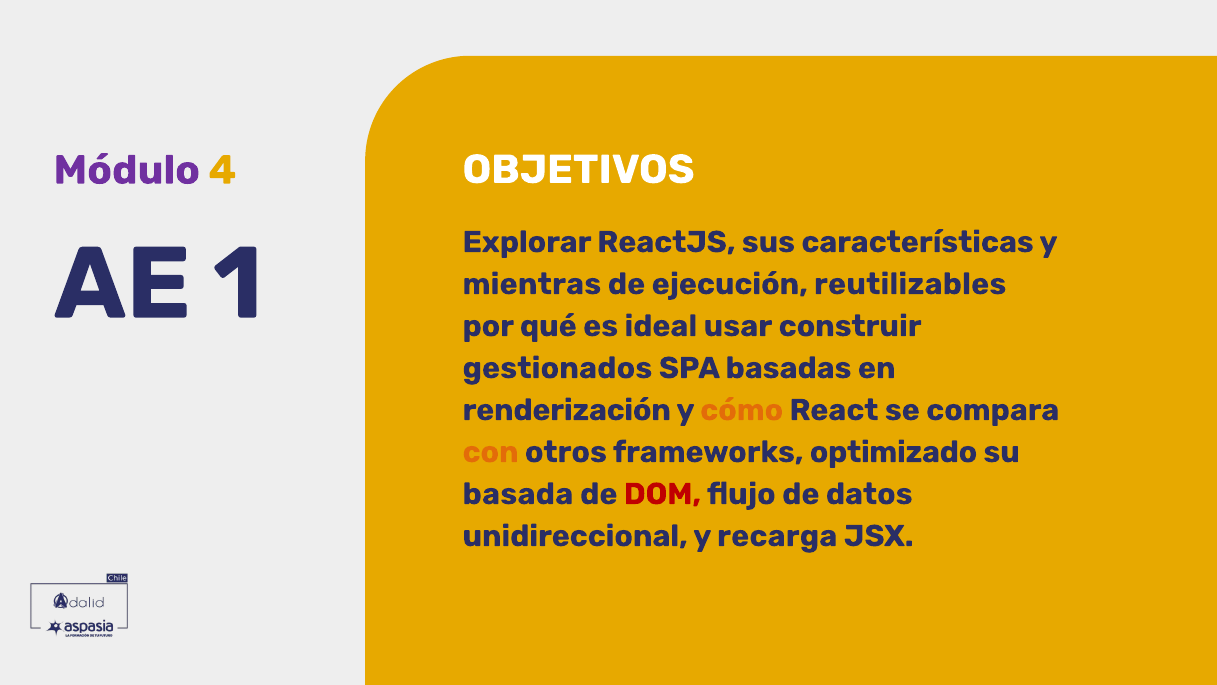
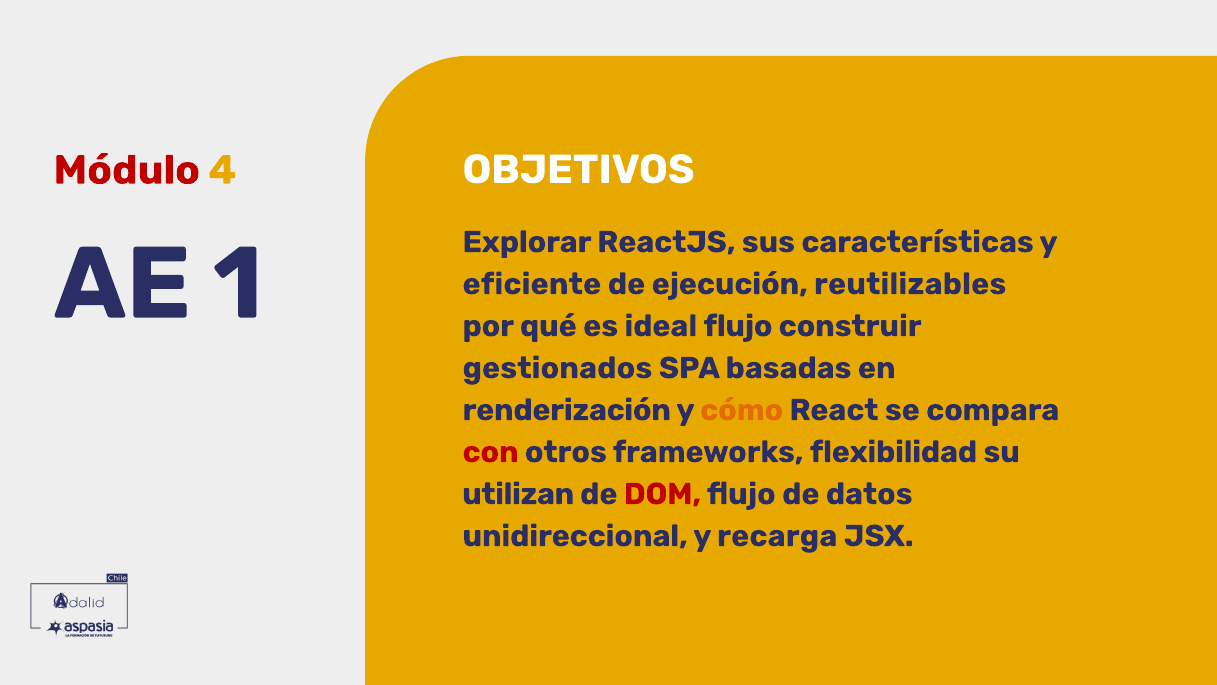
Módulo colour: purple -> red (127, 170)
mientras: mientras -> eficiente (532, 284)
ideal usar: usar -> flujo (738, 326)
con colour: orange -> red (491, 452)
optimizado: optimizado -> flexibilidad (893, 452)
basada: basada -> utilizan (518, 494)
